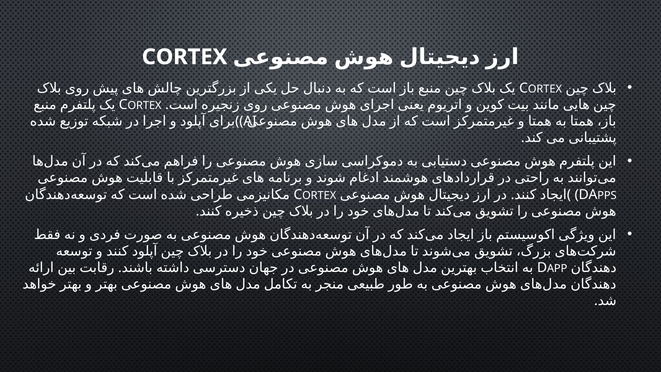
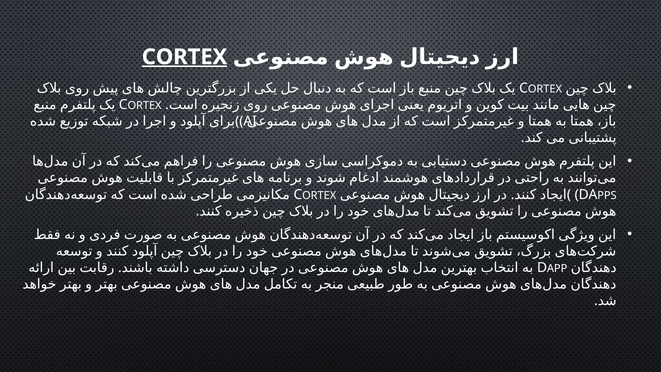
CORTEX underline: none -> present (185, 57)
